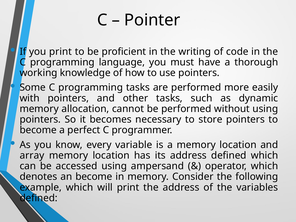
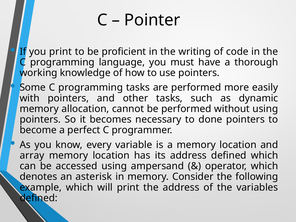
store: store -> done (210, 119)
an become: become -> asterisk (94, 177)
